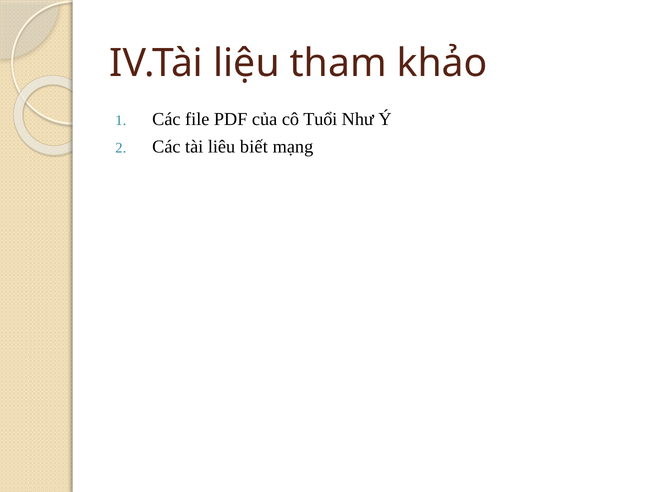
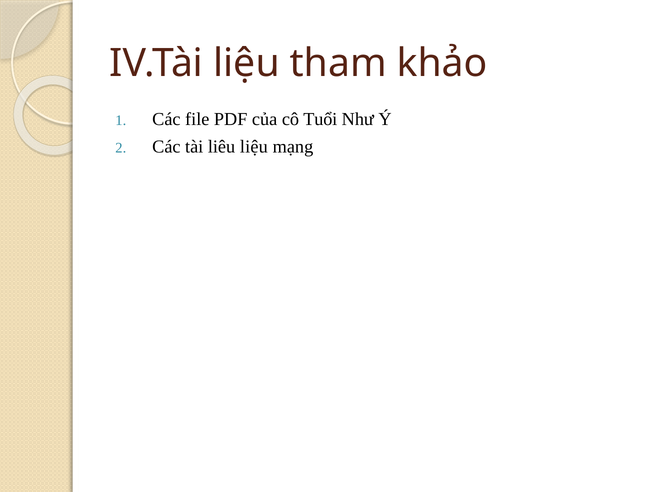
biết: biết -> liệu (254, 147)
